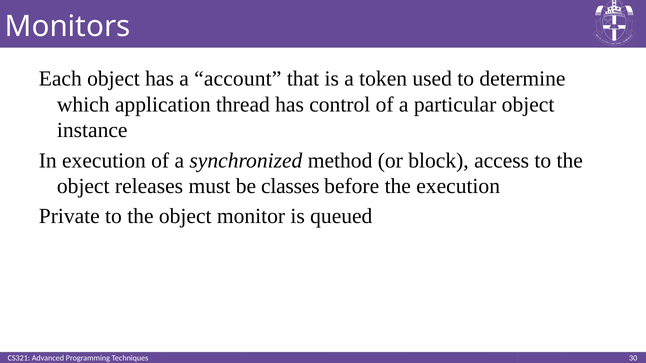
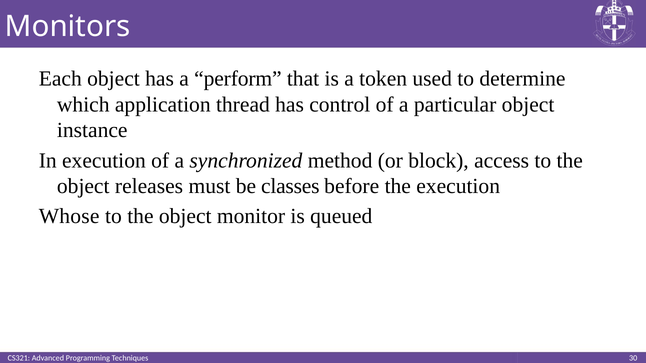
account: account -> perform (238, 79)
Private: Private -> Whose (69, 217)
